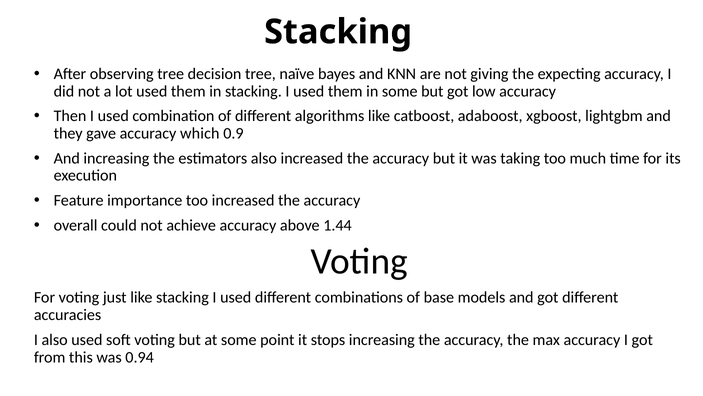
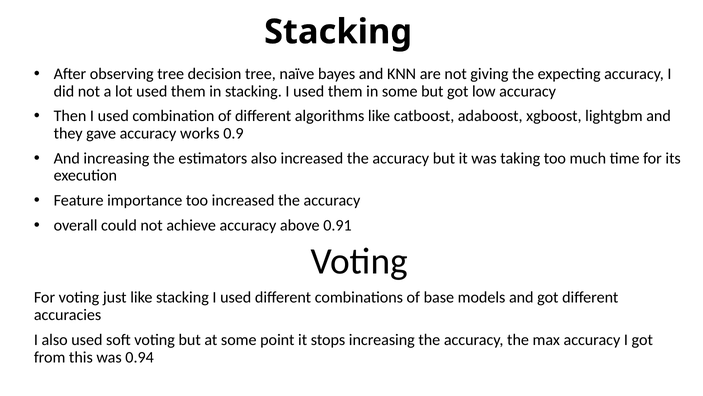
which: which -> works (200, 133)
1.44: 1.44 -> 0.91 (338, 225)
